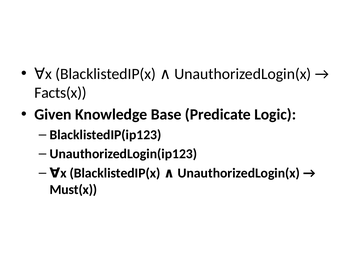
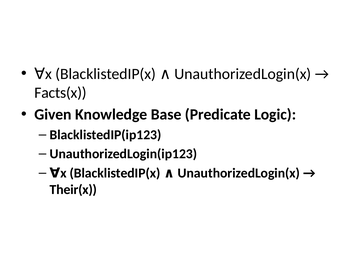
Must(x: Must(x -> Their(x (73, 190)
